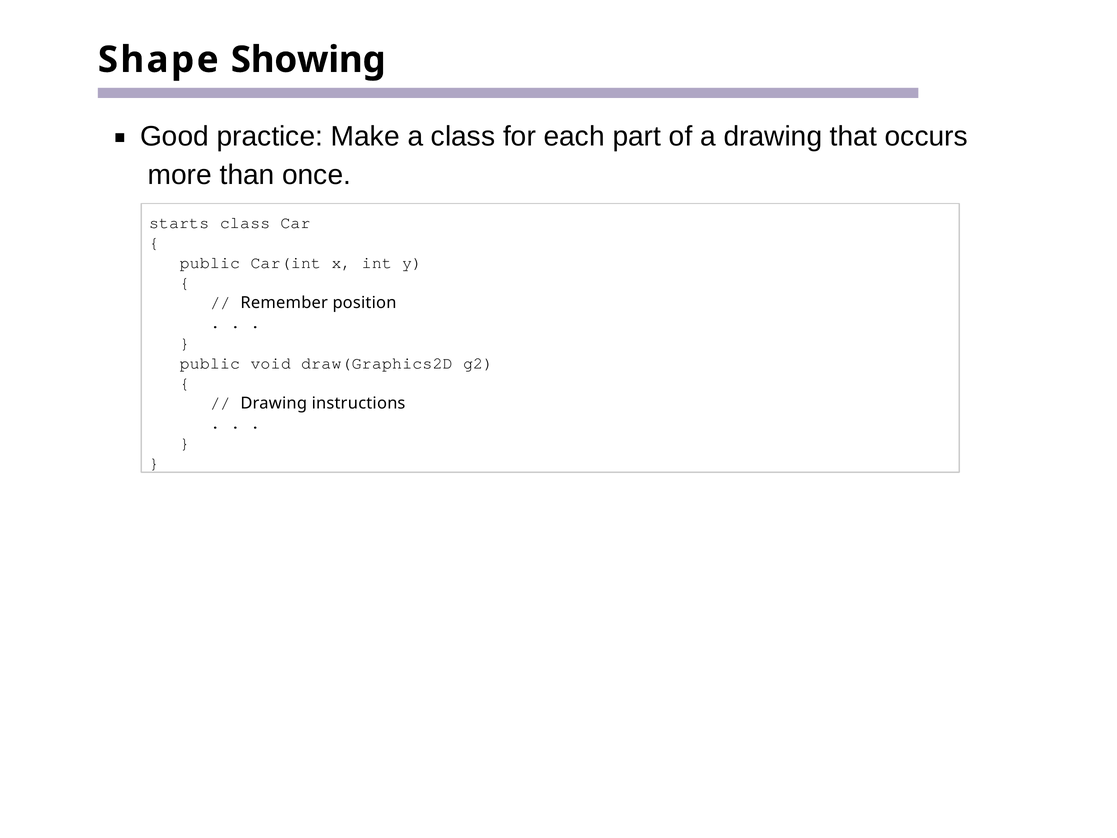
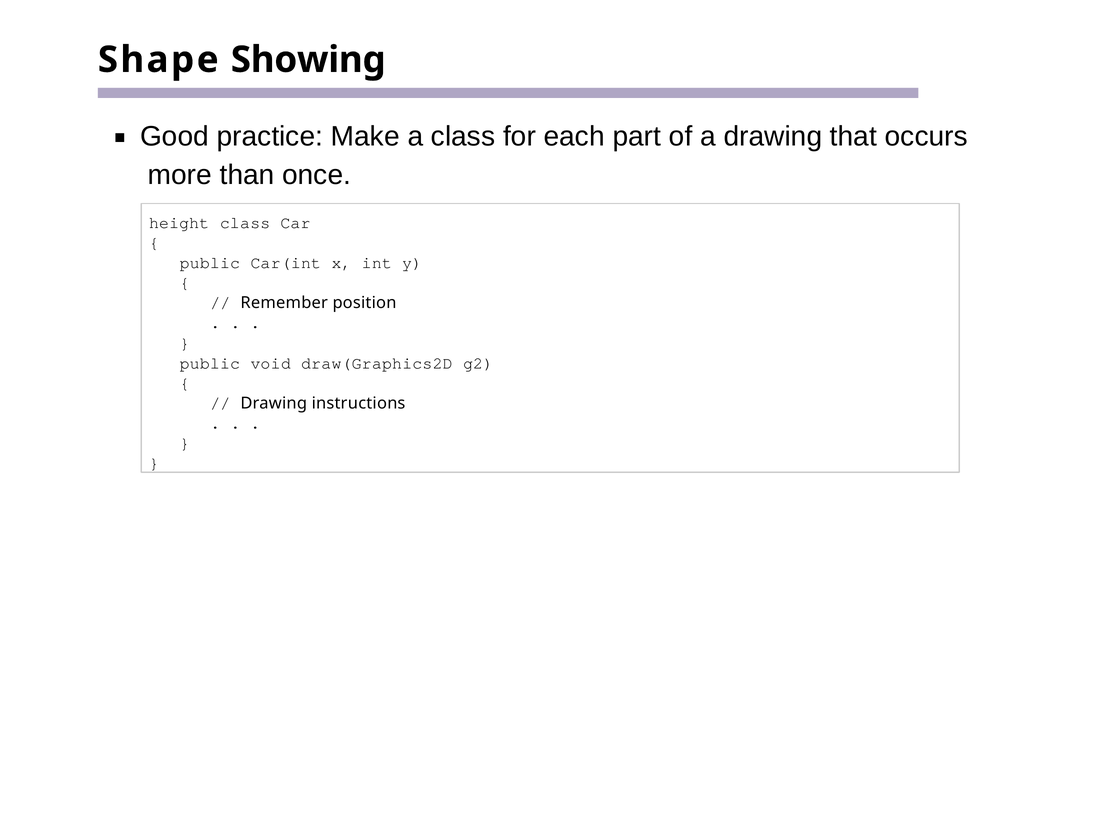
starts: starts -> height (179, 223)
